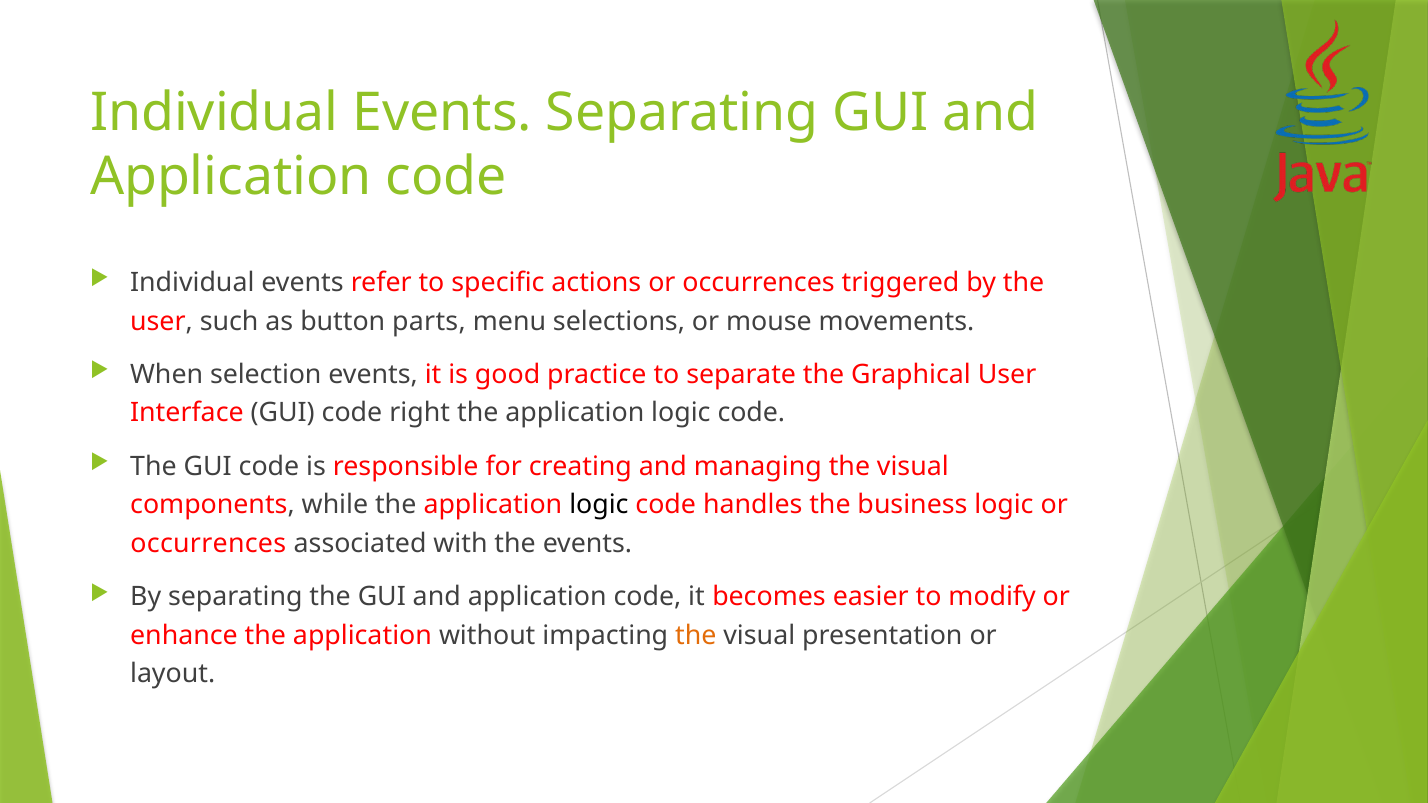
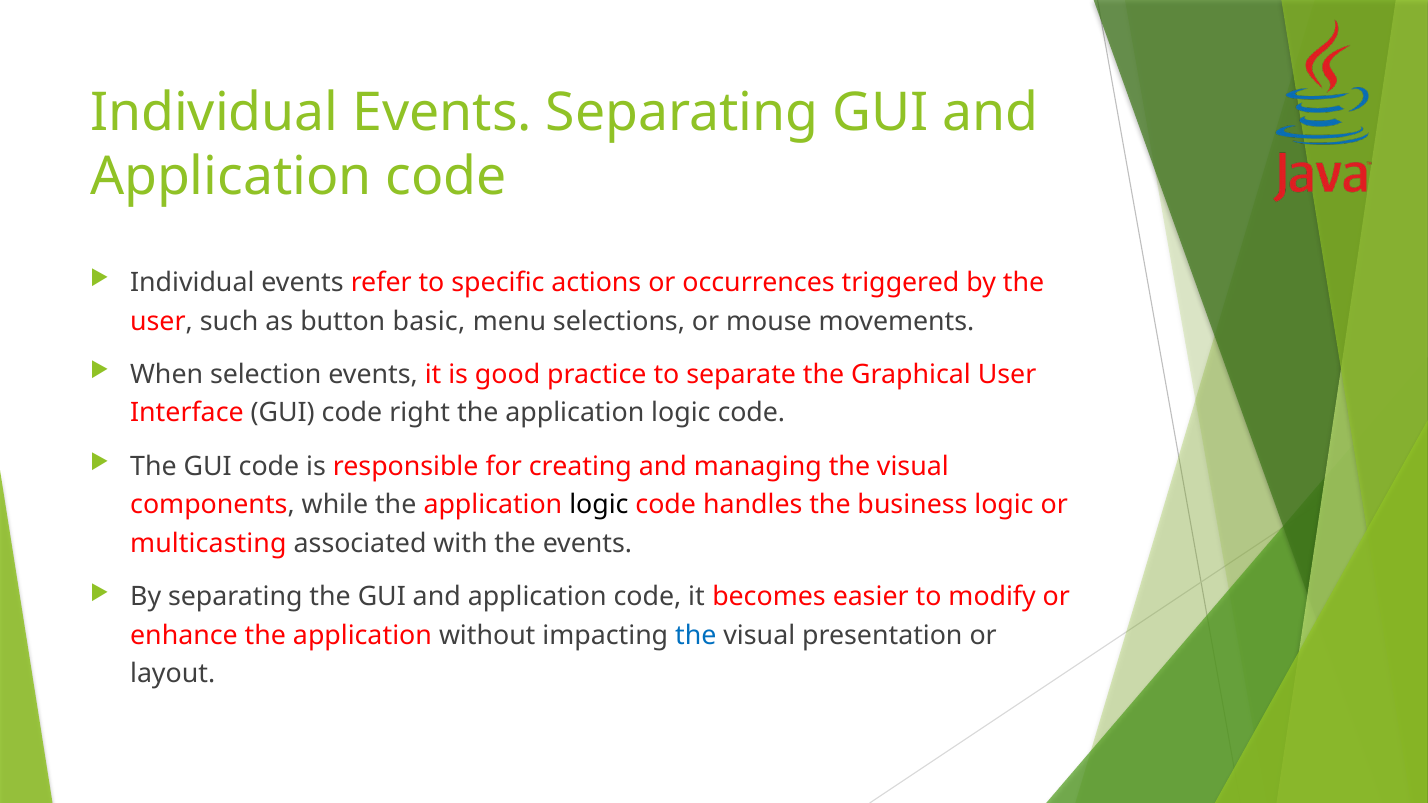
parts: parts -> basic (429, 321)
occurrences: occurrences -> multicasting (208, 544)
the colour: orange -> blue (696, 636)
